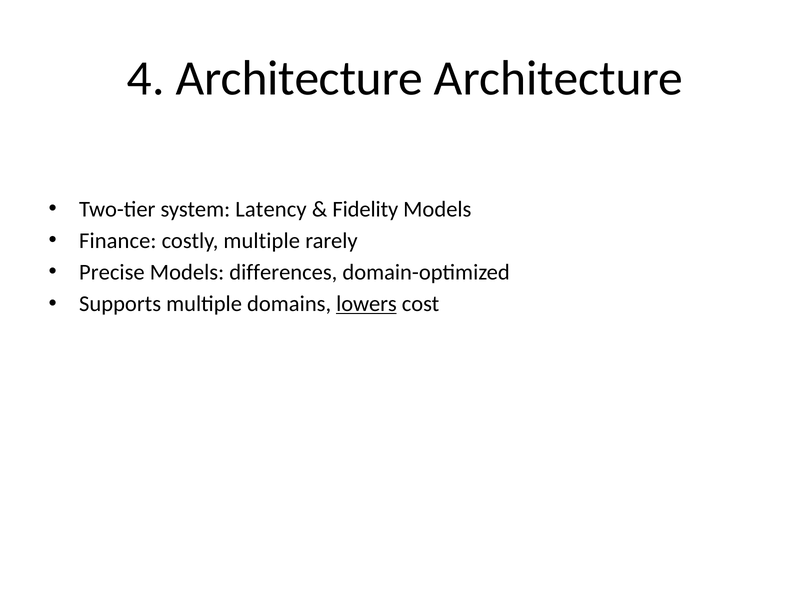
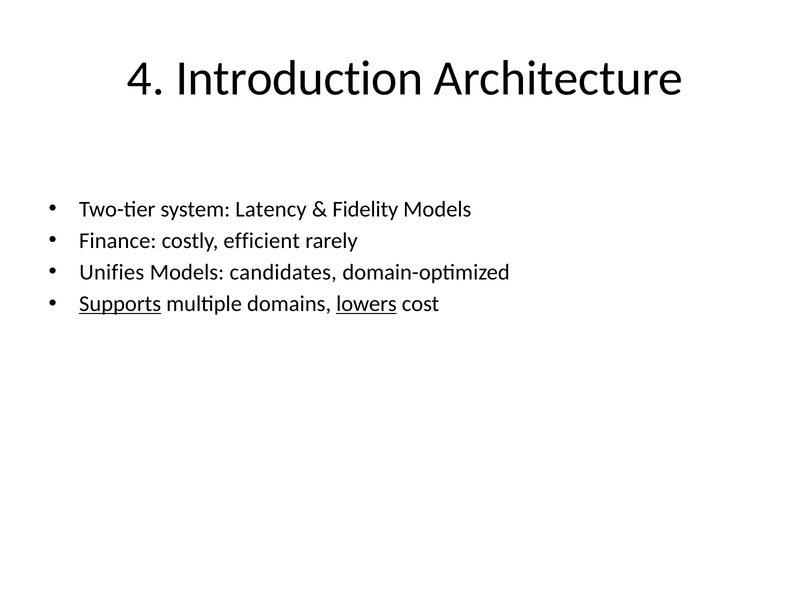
4 Architecture: Architecture -> Introduction (299, 79)
costly multiple: multiple -> efficient (262, 240)
Precise: Precise -> Unifies (112, 272)
differences: differences -> candidates (283, 272)
Supports underline: none -> present (120, 303)
